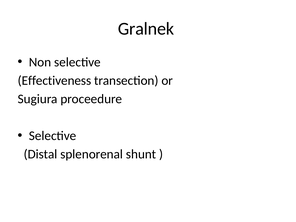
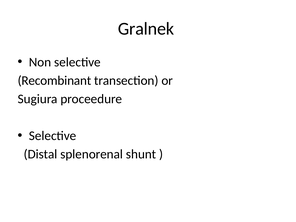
Effectiveness: Effectiveness -> Recombinant (55, 81)
